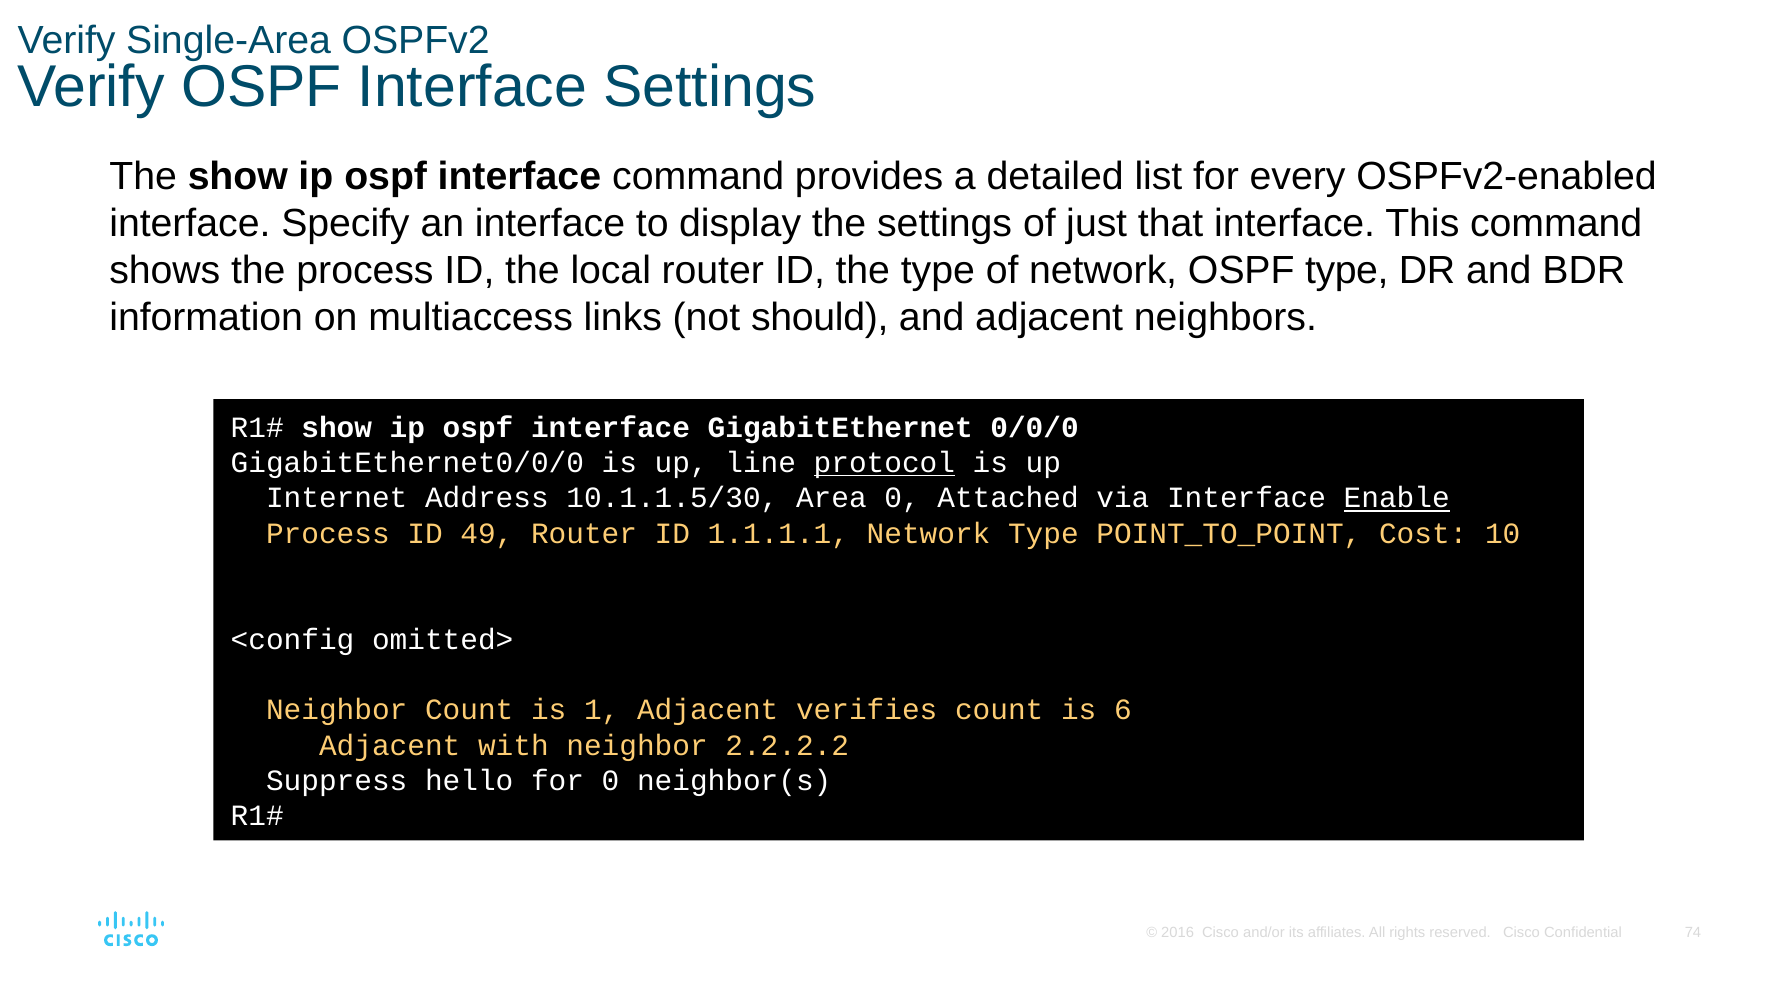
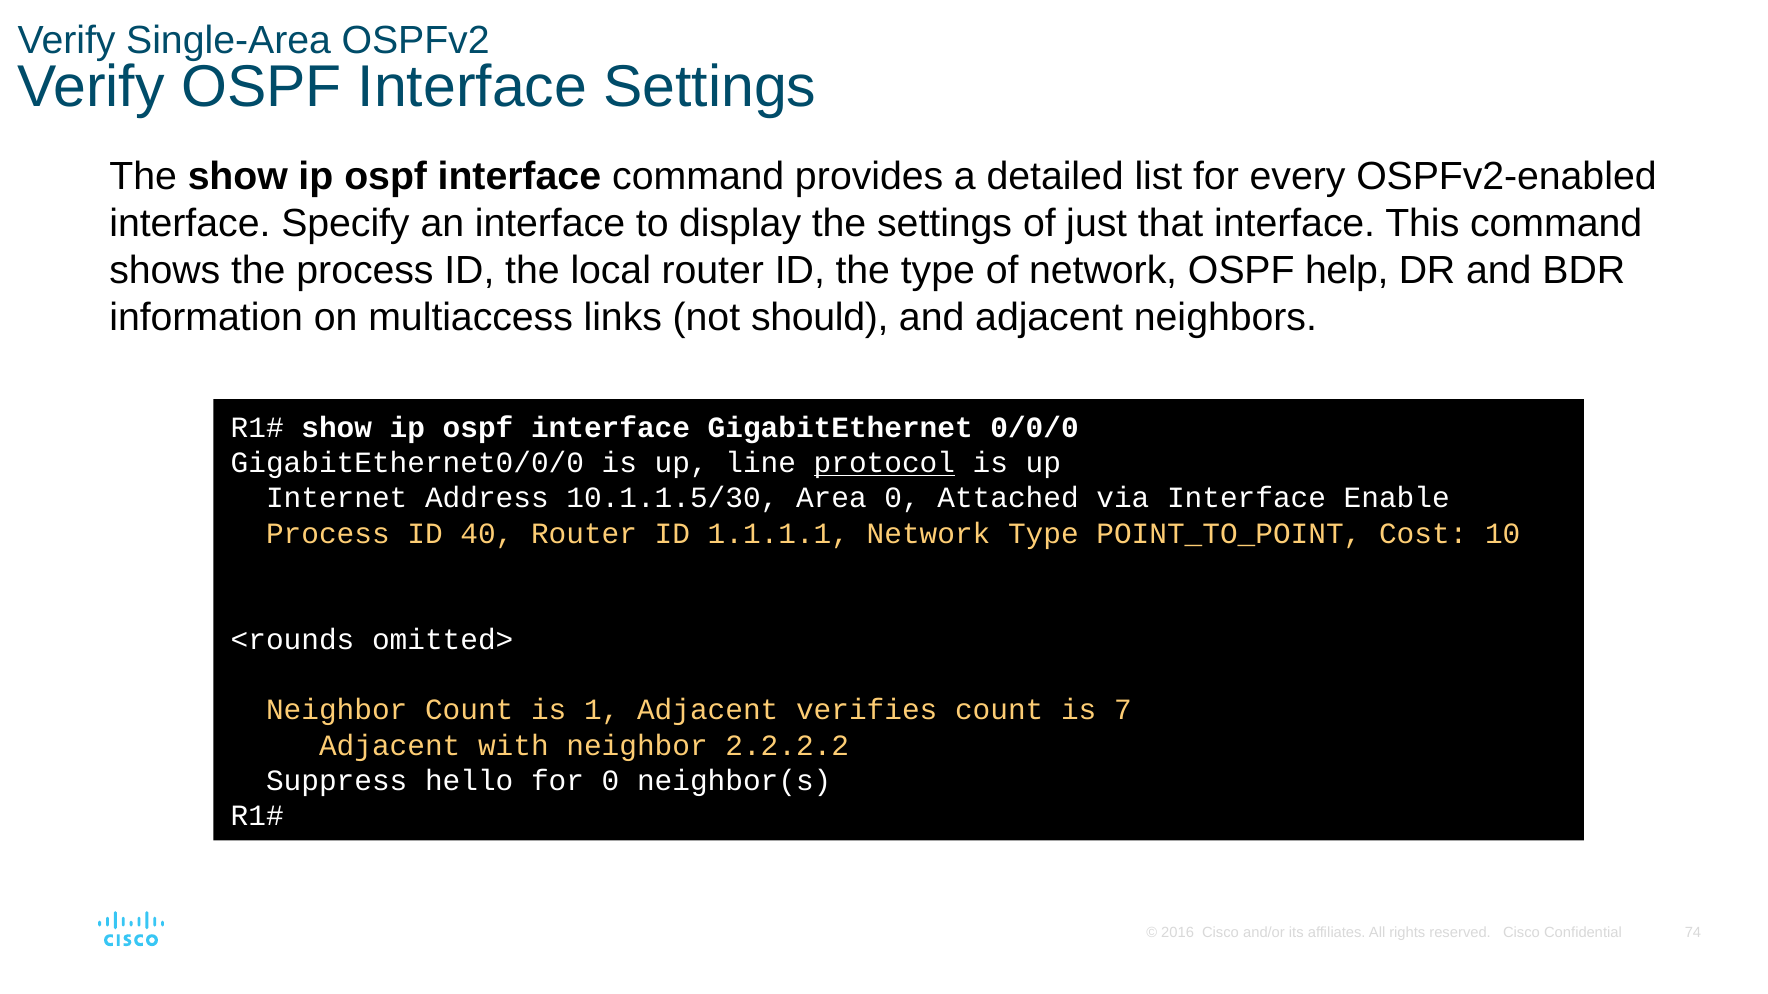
OSPF type: type -> help (1347, 271)
Enable underline: present -> none (1397, 498)
49: 49 -> 40 (487, 534)
<config: <config -> <rounds (293, 640)
6: 6 -> 7 (1123, 711)
